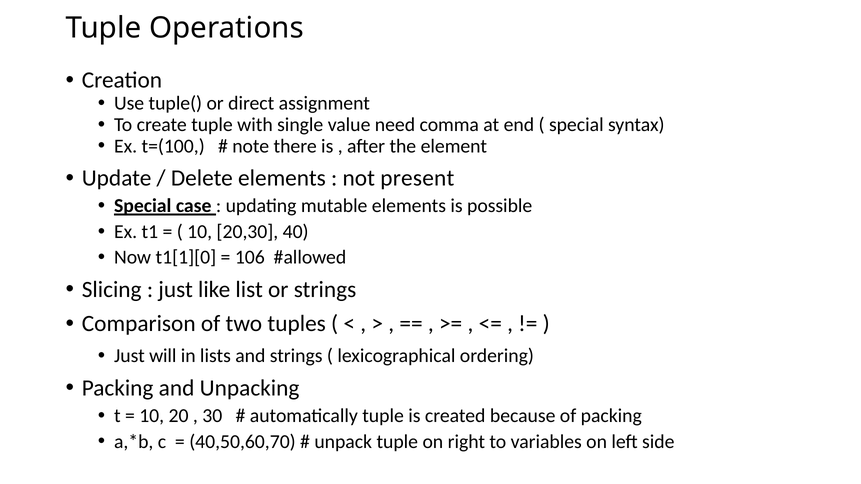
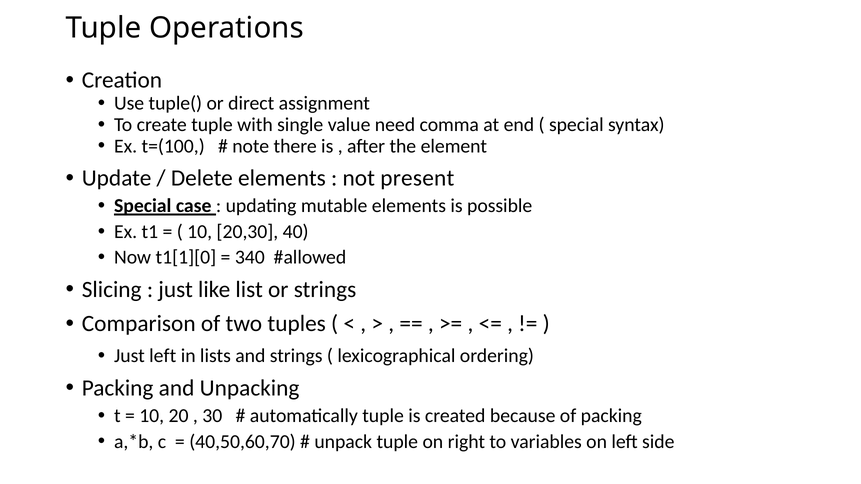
106: 106 -> 340 (250, 258)
Just will: will -> left (163, 356)
